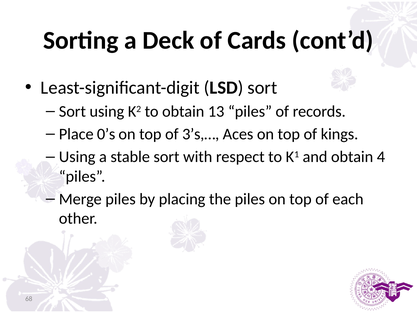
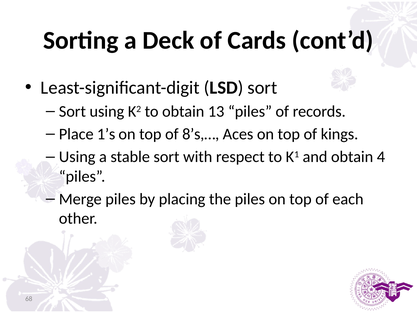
0’s: 0’s -> 1’s (106, 134)
3’s,…: 3’s,… -> 8’s,… (201, 134)
